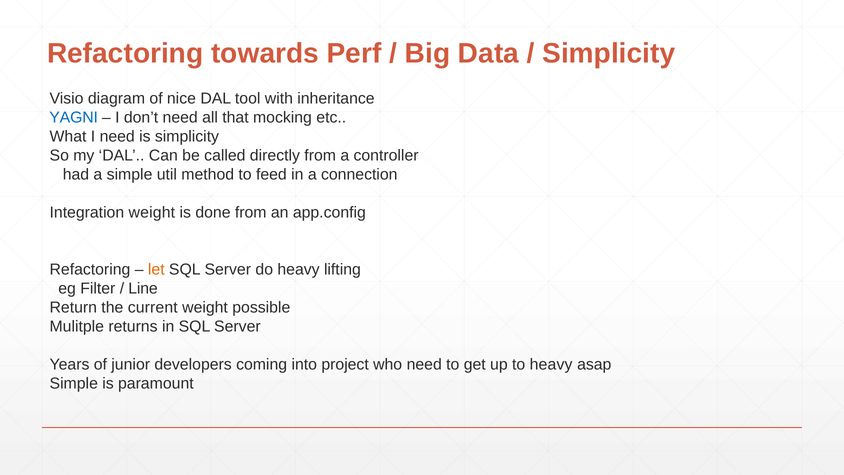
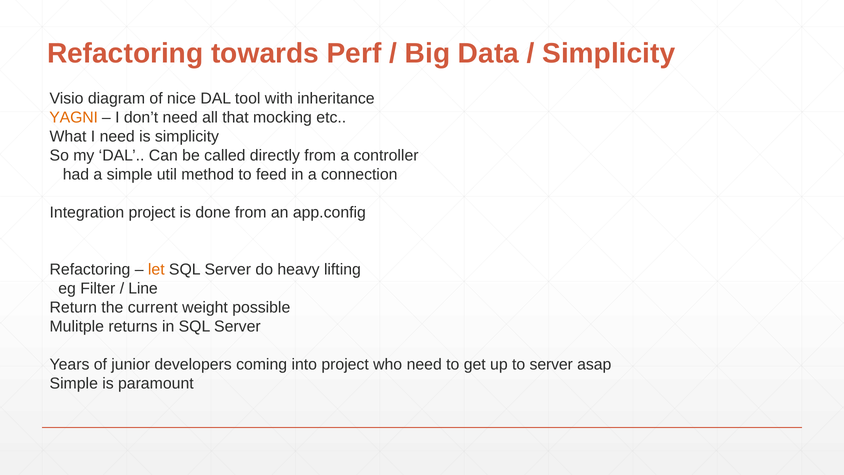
YAGNI colour: blue -> orange (74, 117)
Integration weight: weight -> project (152, 212)
to heavy: heavy -> server (551, 364)
